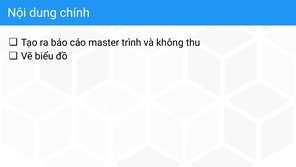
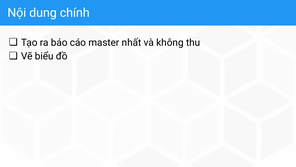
trình: trình -> nhất (132, 43)
